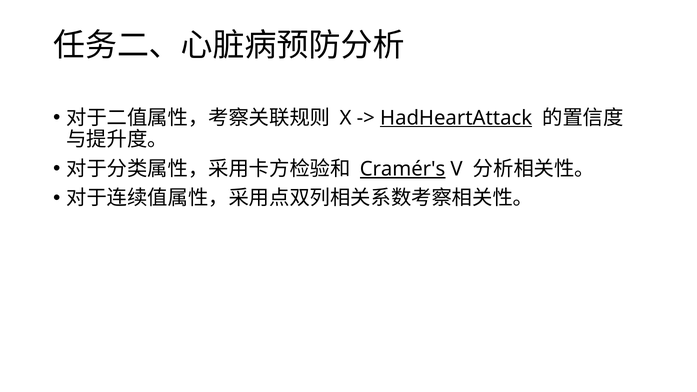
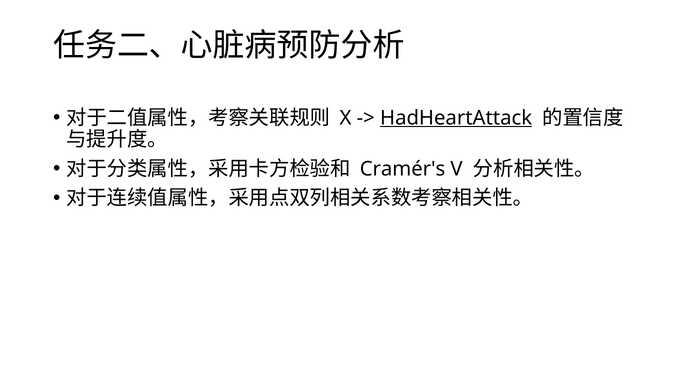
Cramér's underline: present -> none (403, 169)
